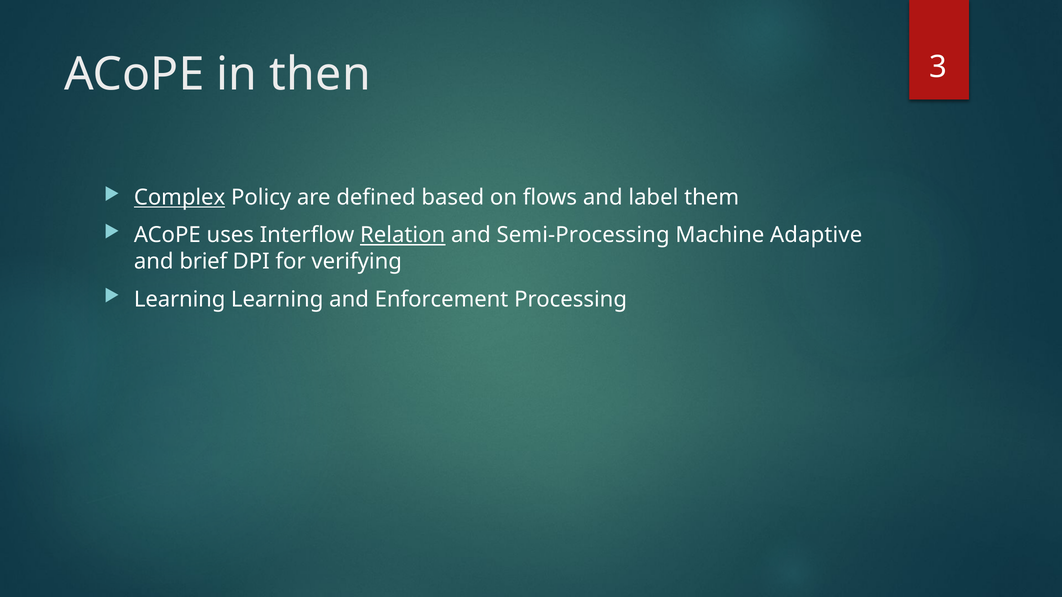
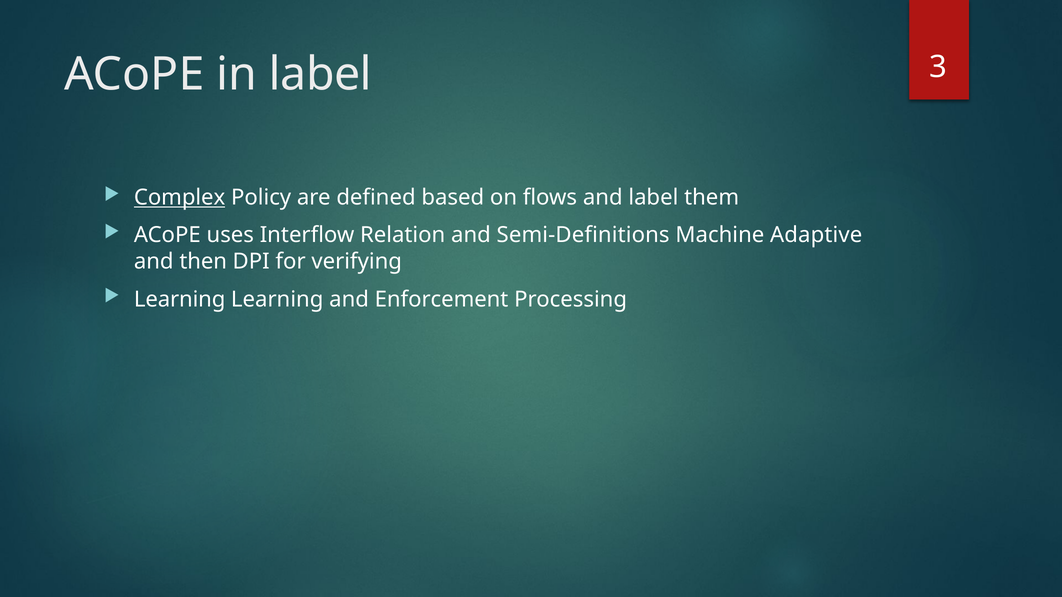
in then: then -> label (320, 75)
Relation underline: present -> none (403, 235)
Semi-Processing: Semi-Processing -> Semi-Definitions (583, 235)
brief: brief -> then (203, 262)
